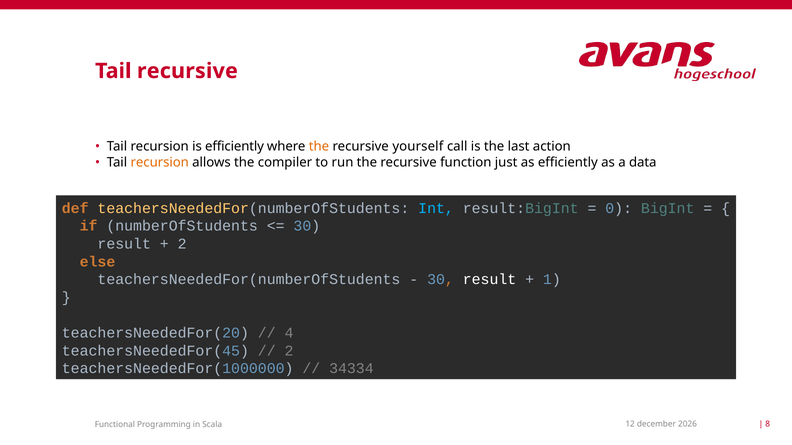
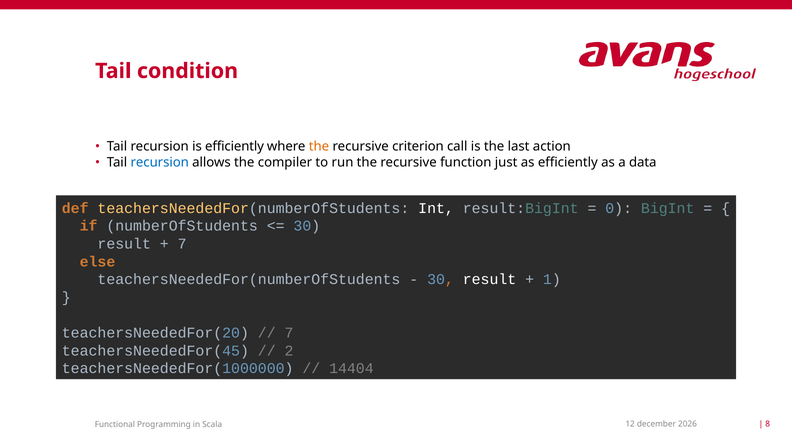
Tail recursive: recursive -> condition (188, 71)
yourself: yourself -> criterion (418, 147)
recursion colour: orange -> blue (160, 163)
Int colour: light blue -> white (436, 208)
2: 2 -> 7 (182, 244)
4: 4 -> 7 (289, 333)
34334: 34334 -> 14404 (351, 369)
